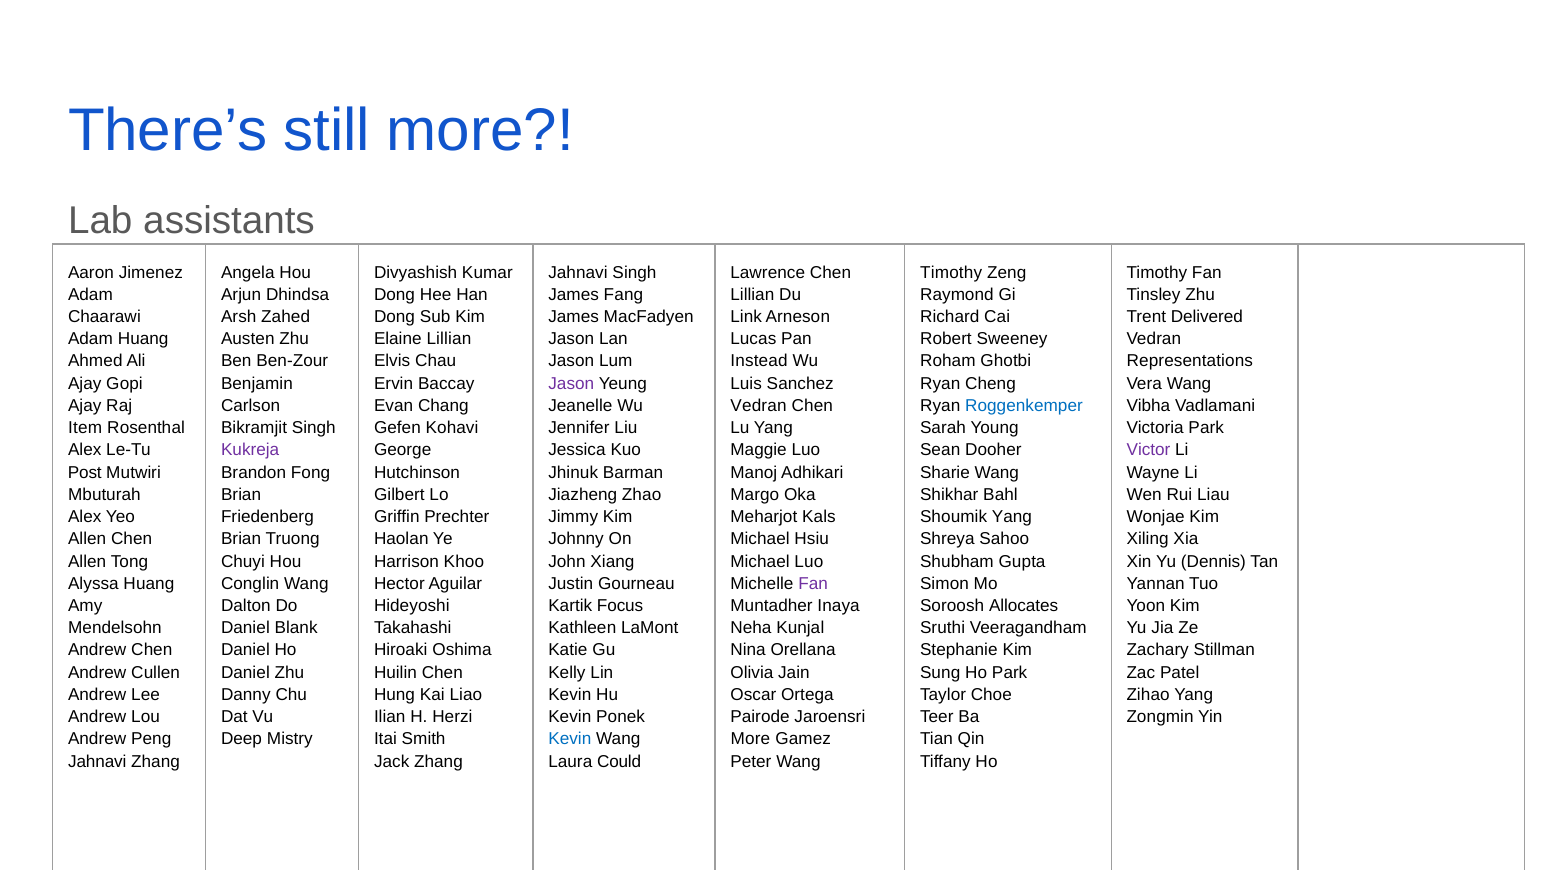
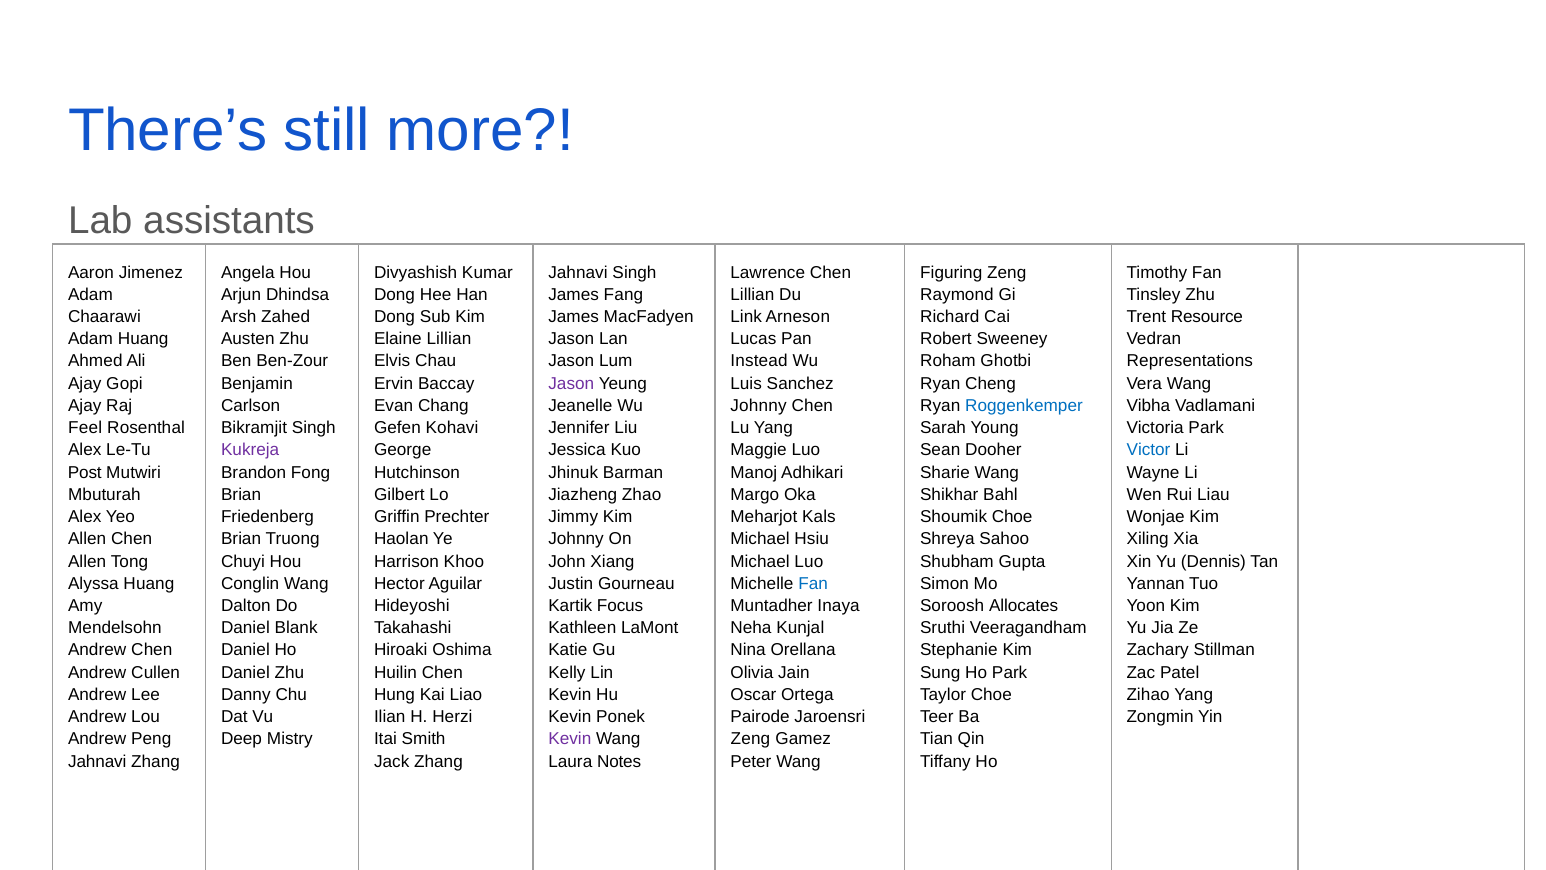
Timothy: Timothy -> Figuring (951, 272)
Delivered: Delivered -> Resource (1207, 317)
Vedran: Vedran -> Johnny (759, 406)
Item: Item -> Feel (85, 428)
Victor colour: purple -> blue (1148, 450)
Shoumik Yang: Yang -> Choe (1012, 517)
Fan colour: purple -> blue (813, 583)
Kevin colour: blue -> purple (570, 739)
More: More -> Zeng (750, 739)
Could: Could -> Notes (619, 761)
